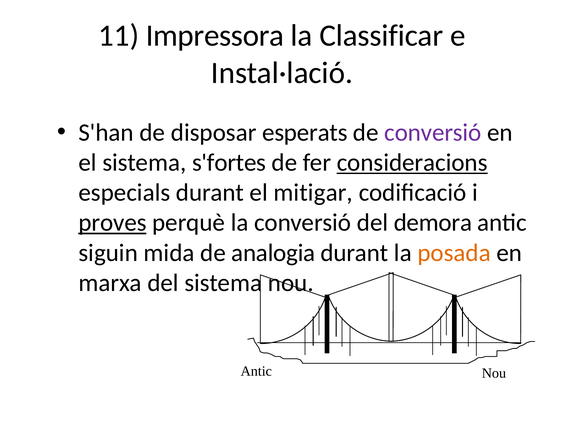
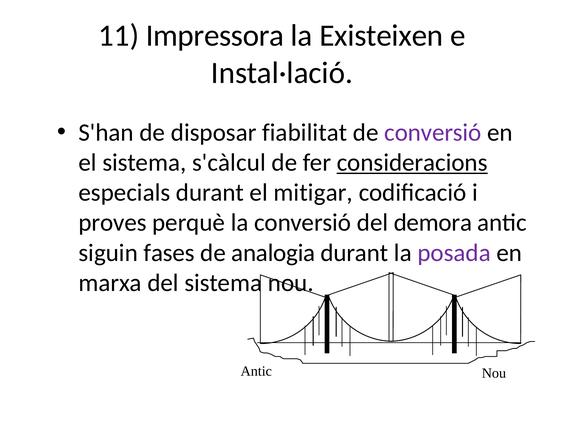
Classificar: Classificar -> Existeixen (381, 36)
esperats: esperats -> fiabilitat (305, 132)
s'fortes: s'fortes -> s'càlcul (229, 163)
proves underline: present -> none (113, 223)
mida: mida -> fases (169, 253)
posada colour: orange -> purple (454, 253)
